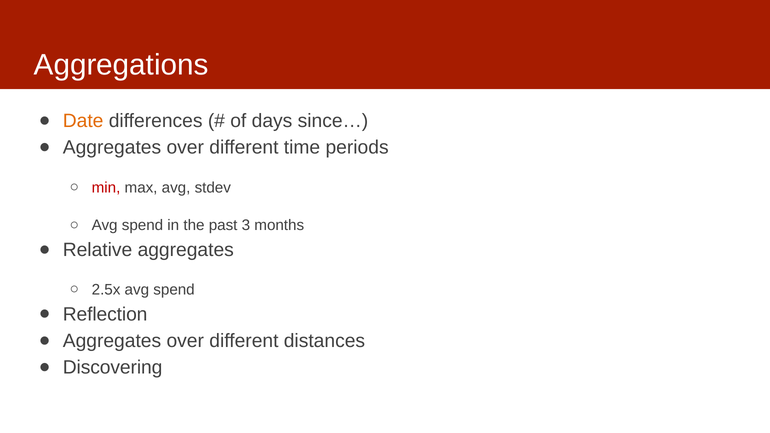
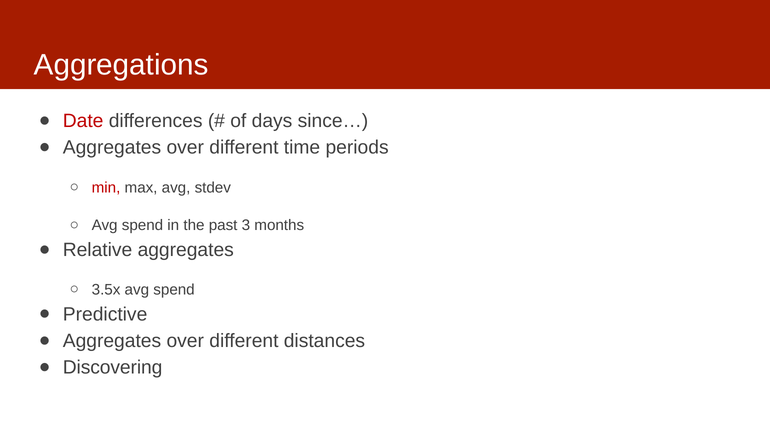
Date colour: orange -> red (83, 121)
2.5x: 2.5x -> 3.5x (106, 290)
Reflection: Reflection -> Predictive (105, 314)
